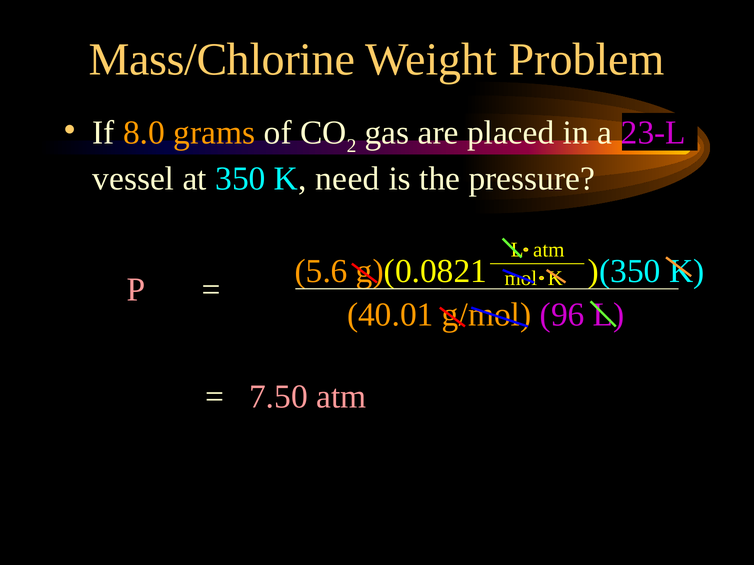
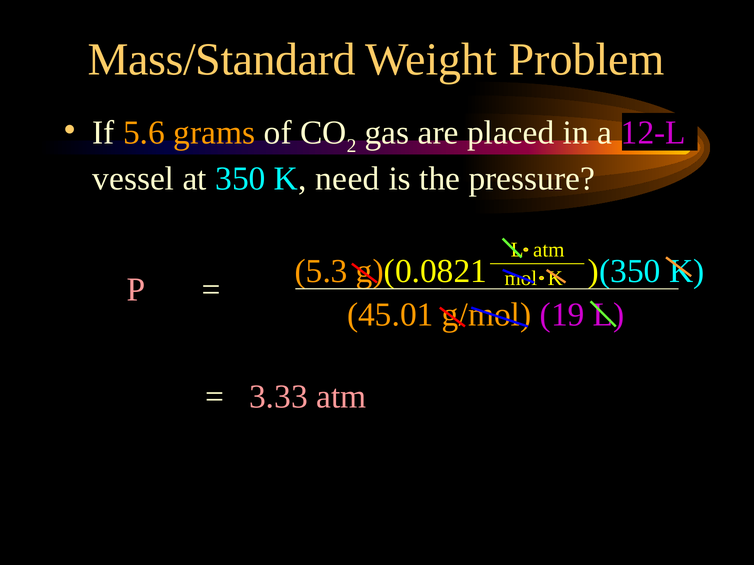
Mass/Chlorine: Mass/Chlorine -> Mass/Standard (222, 60)
8.0: 8.0 -> 5.6 (144, 133)
23-L: 23-L -> 12-L (653, 133)
5.6: 5.6 -> 5.3 (321, 271)
40.01: 40.01 -> 45.01 (390, 315)
96: 96 -> 19 (562, 315)
7.50: 7.50 -> 3.33 (279, 397)
